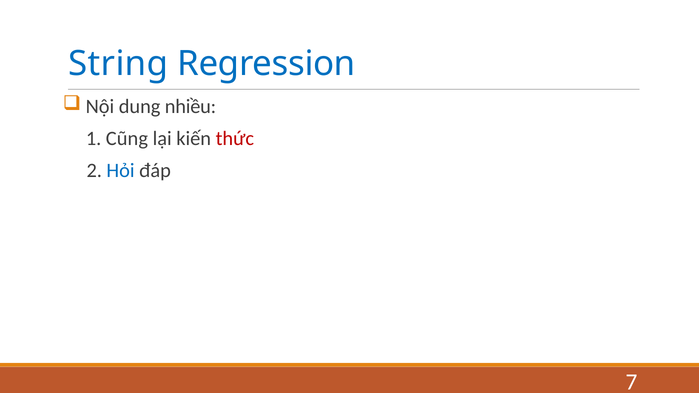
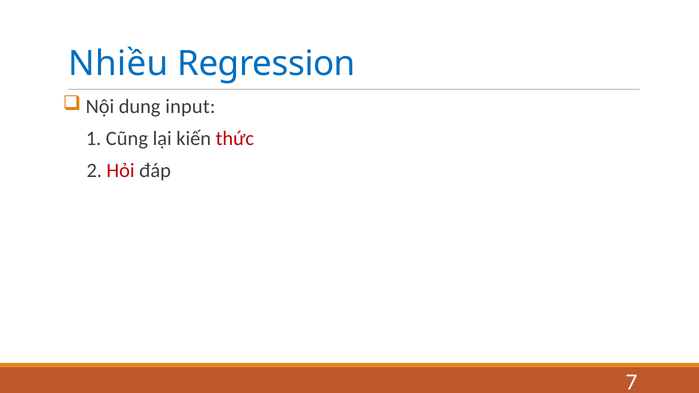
String: String -> Nhiều (118, 64)
nhiều: nhiều -> input (190, 106)
Hỏi colour: blue -> red (121, 171)
